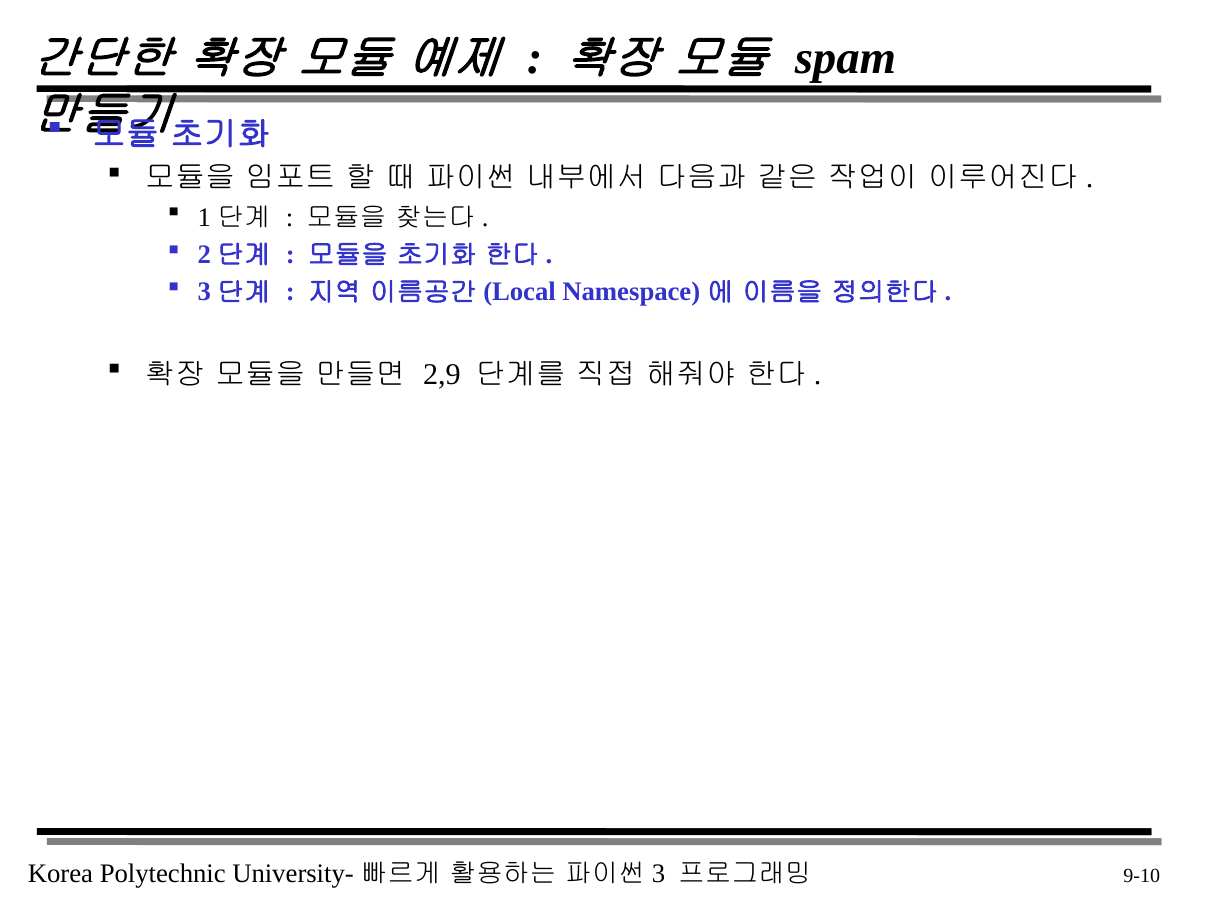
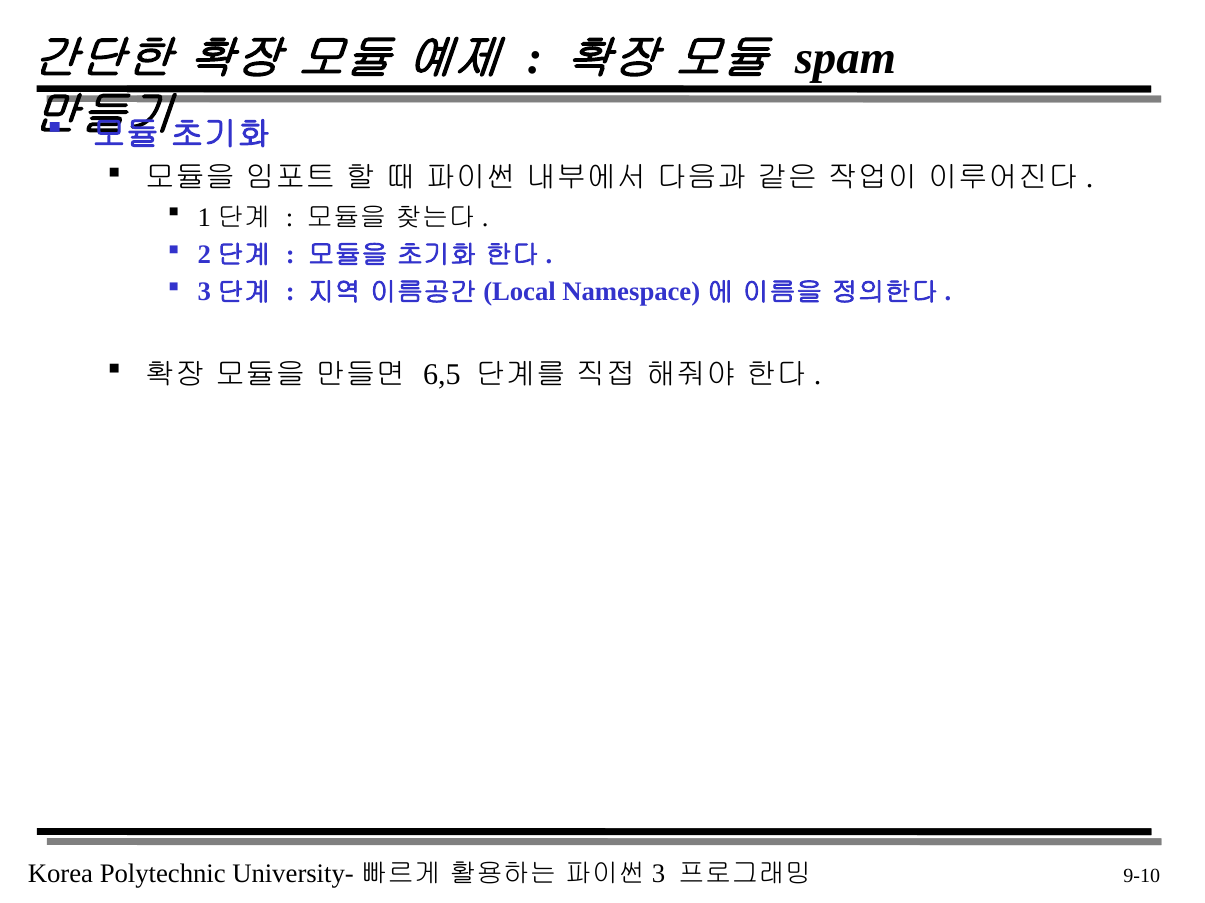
2,9: 2,9 -> 6,5 (442, 375)
